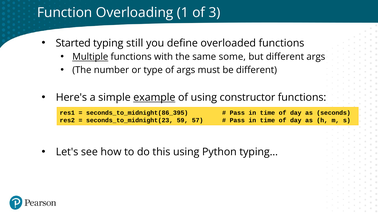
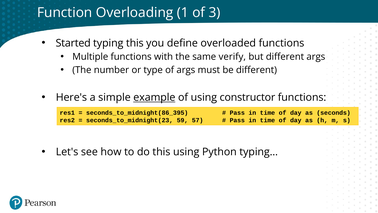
typing still: still -> this (135, 43)
Multiple underline: present -> none (90, 57)
some: some -> verify (232, 57)
